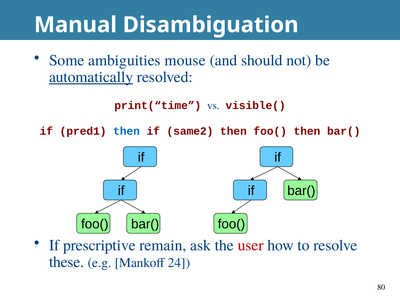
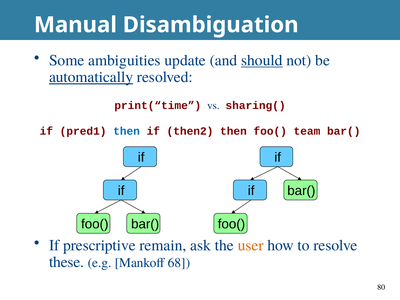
mouse: mouse -> update (185, 60)
should underline: none -> present (262, 60)
visible(: visible( -> sharing( (256, 105)
same2: same2 -> then2 (190, 131)
foo( then: then -> team (307, 131)
user colour: red -> orange (251, 245)
24: 24 -> 68 (179, 263)
